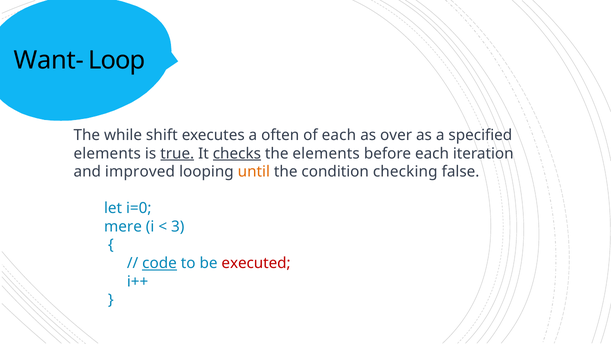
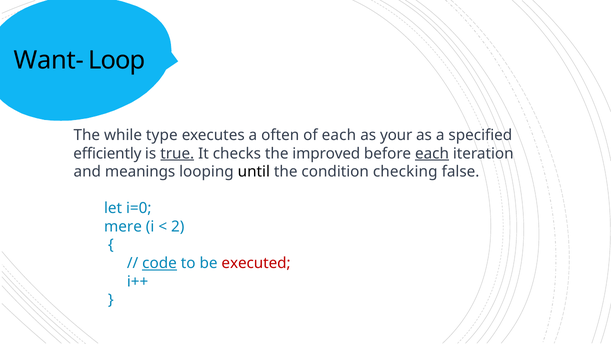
shift: shift -> type (162, 135)
over: over -> your (396, 135)
elements: elements -> efficiently (107, 153)
checks underline: present -> none (237, 153)
the elements: elements -> improved (326, 153)
each underline: none -> present (432, 153)
improved: improved -> meanings (140, 172)
until colour: orange -> black (254, 172)
3: 3 -> 2 (178, 226)
